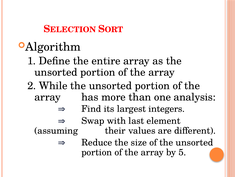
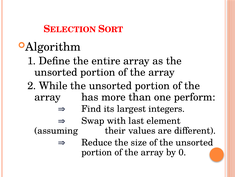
analysis: analysis -> perform (195, 97)
5: 5 -> 0 (182, 152)
